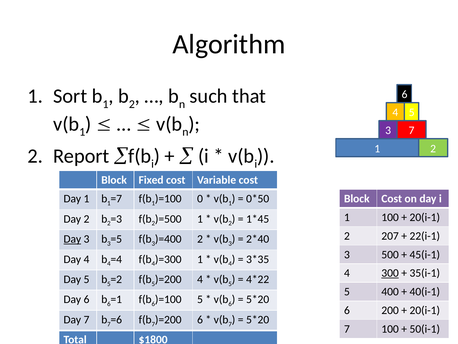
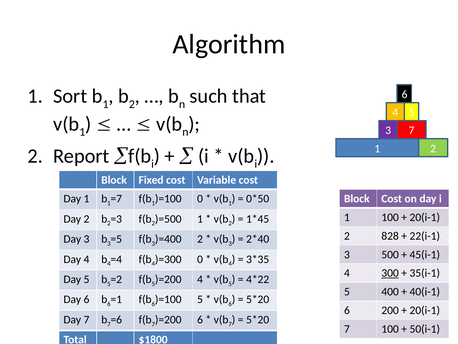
207: 207 -> 828 (390, 236)
Day underline: present -> none (72, 239)
1: 1 -> 0 (200, 259)
